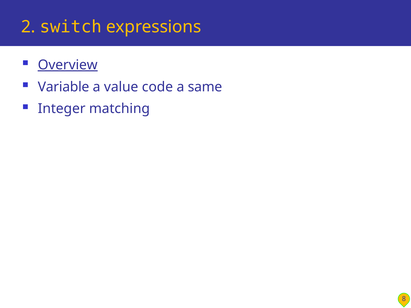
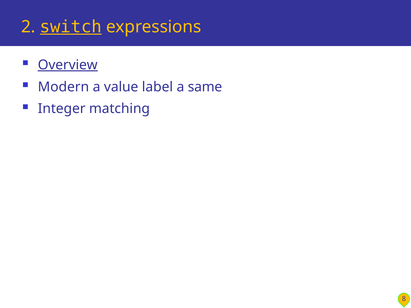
switch underline: none -> present (71, 27)
Variable: Variable -> Modern (63, 87)
code: code -> label (157, 87)
